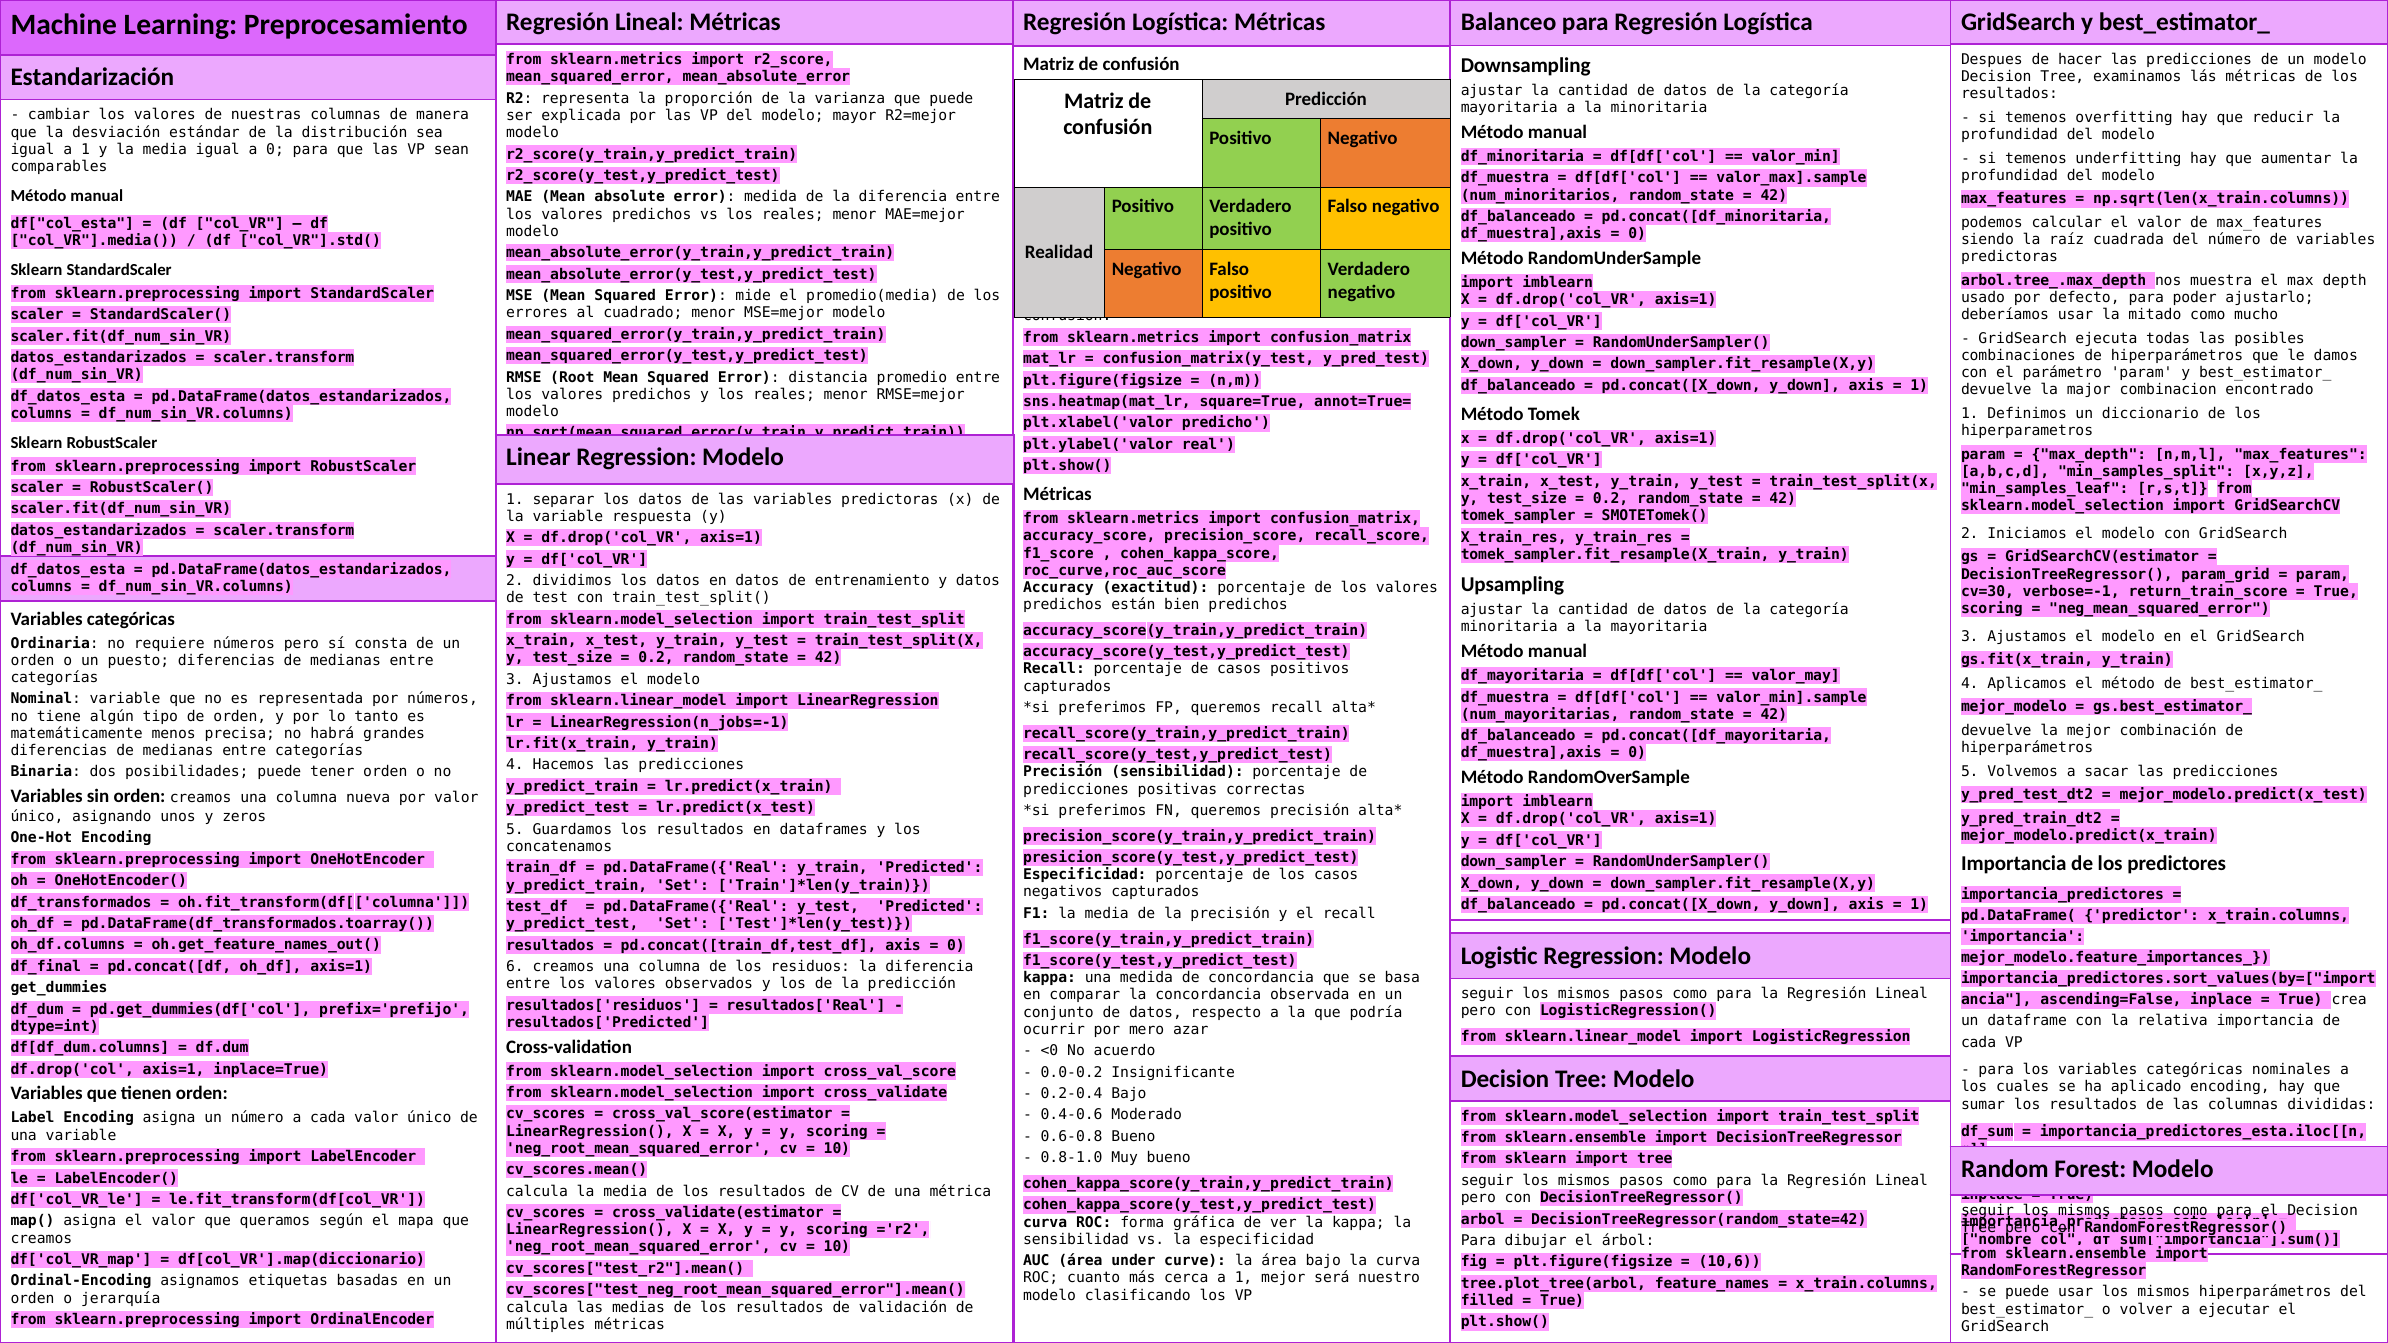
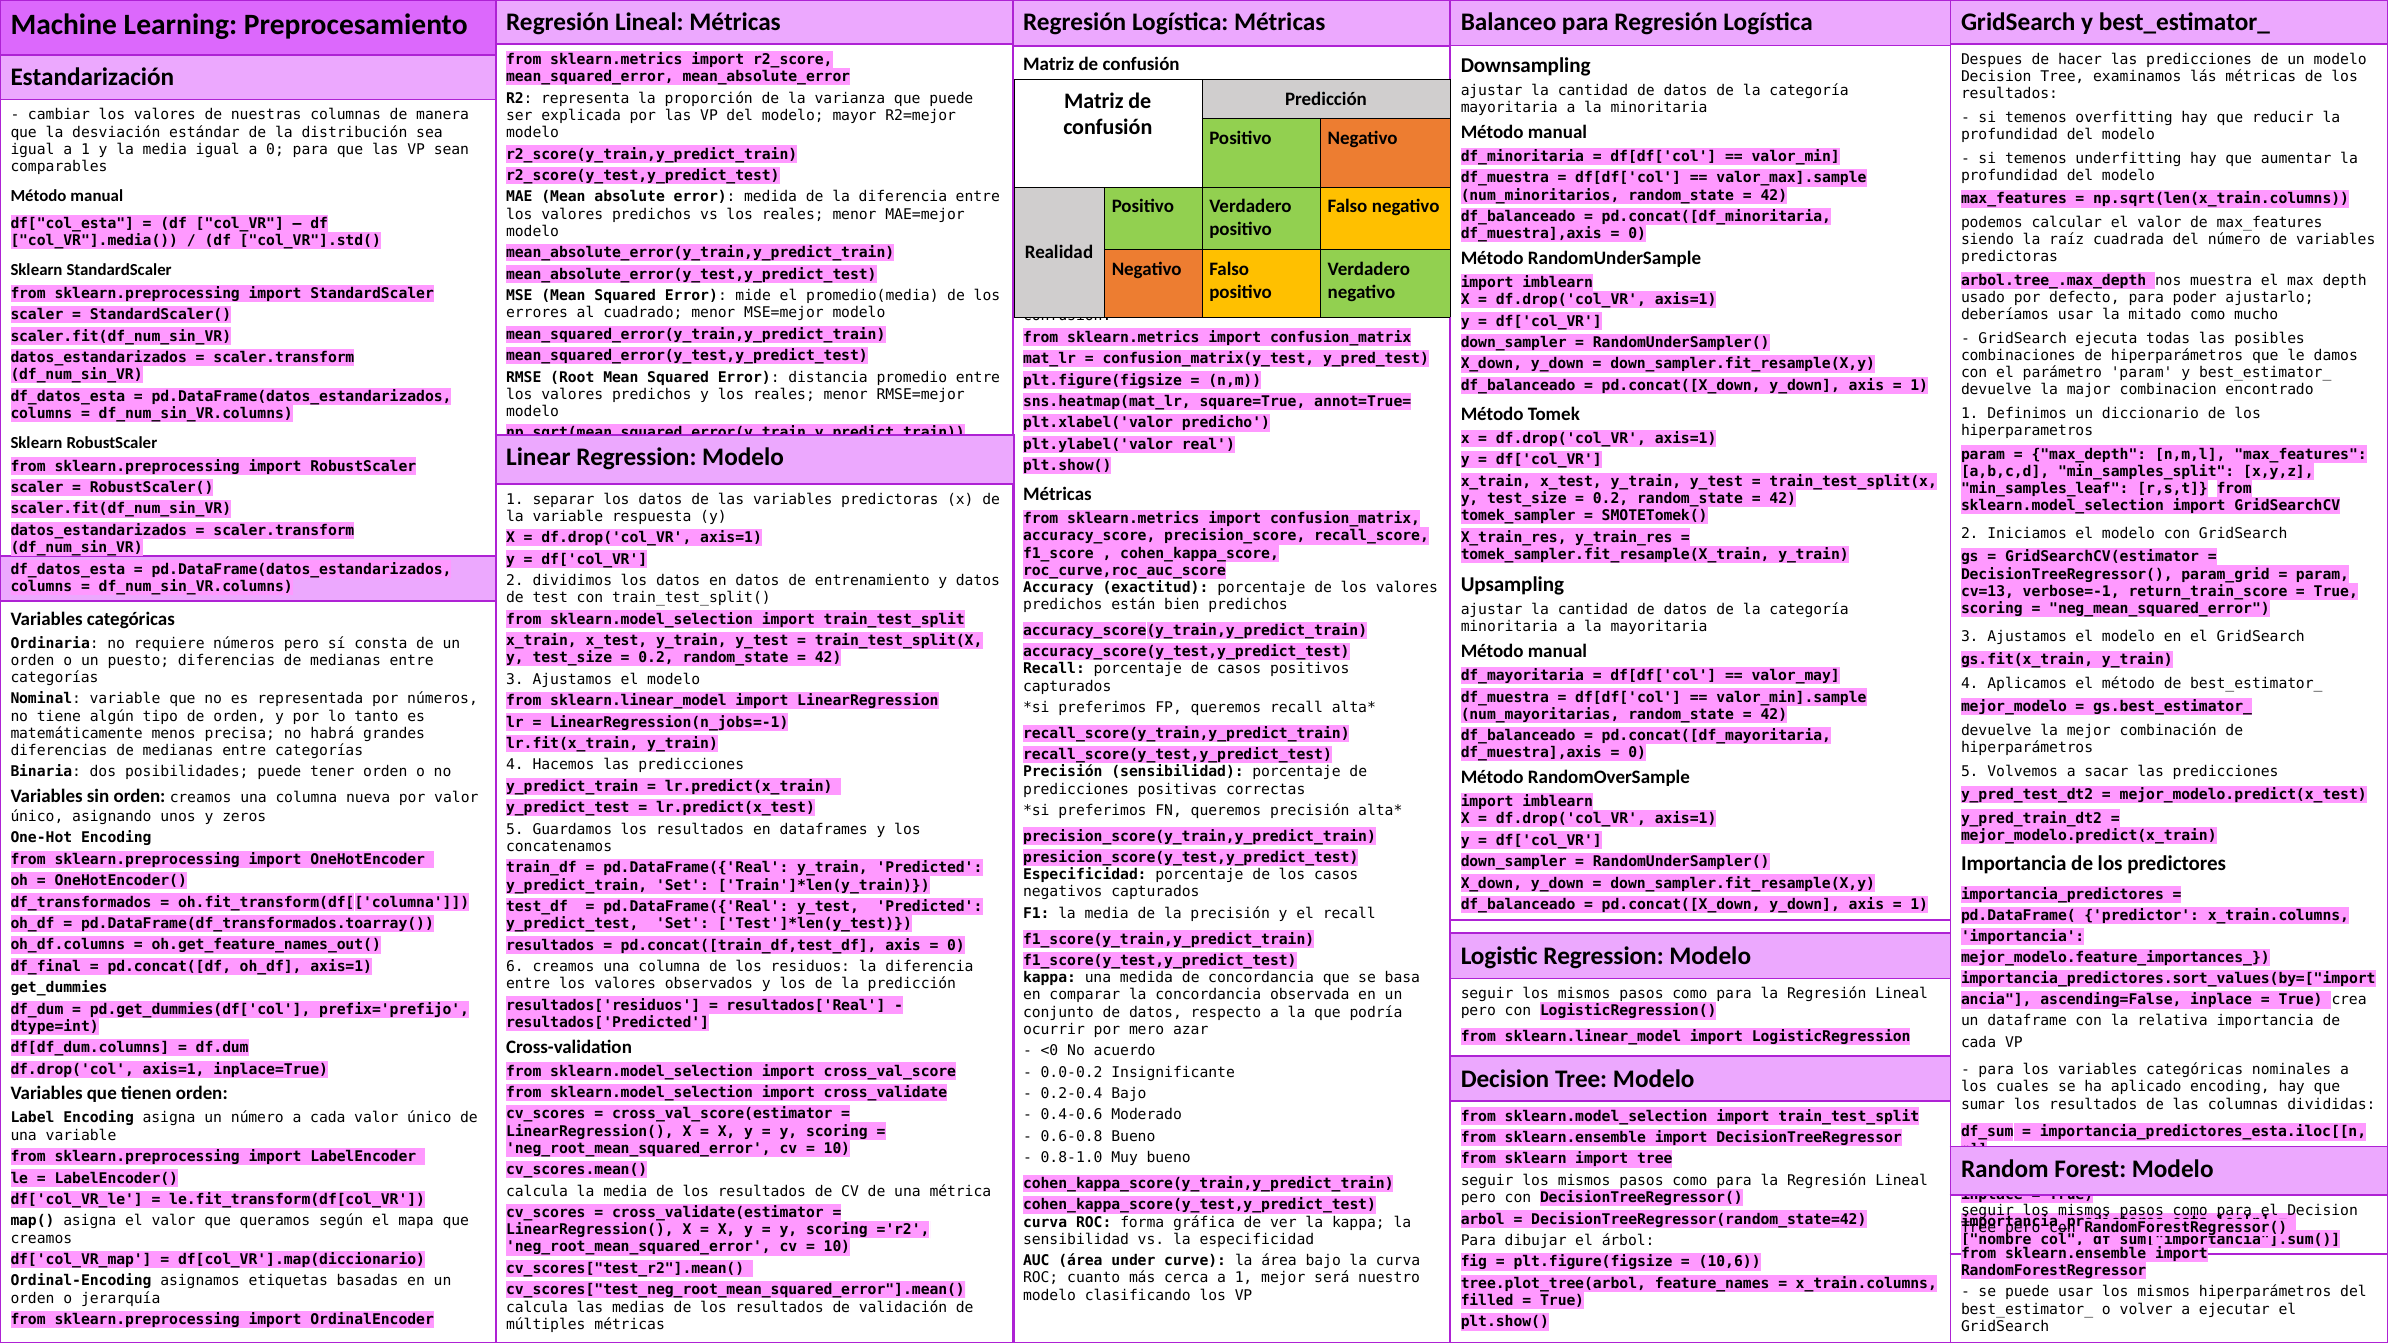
cv=30: cv=30 -> cv=13 (1987, 591)
